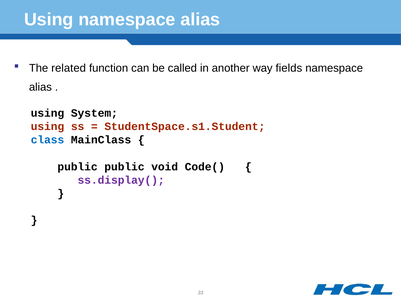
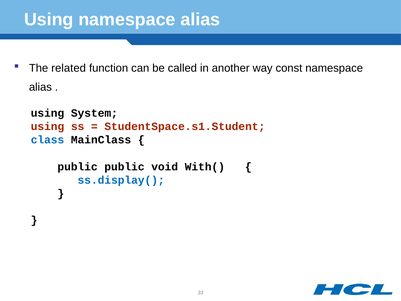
fields: fields -> const (289, 68)
Code(: Code( -> With( (205, 167)
ss.display( colour: purple -> blue (121, 180)
